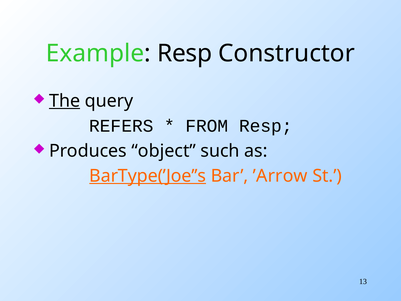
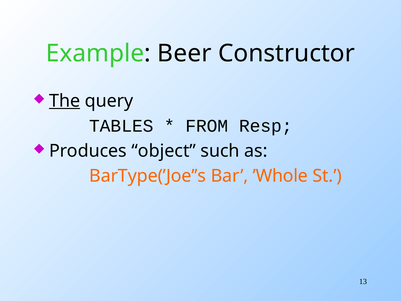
Example Resp: Resp -> Beer (184, 54)
REFERS: REFERS -> TABLES (121, 126)
BarType(’Joe’’s underline: present -> none (148, 176)
’Arrow: ’Arrow -> ’Whole (280, 176)
